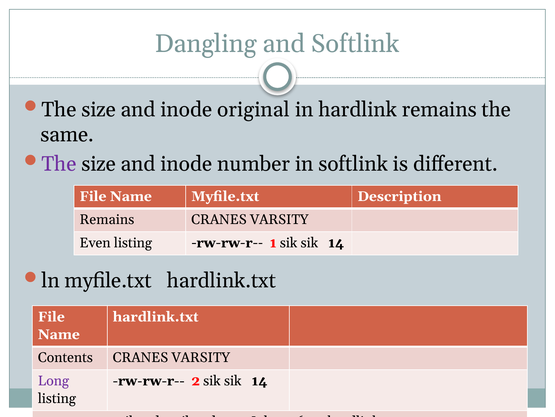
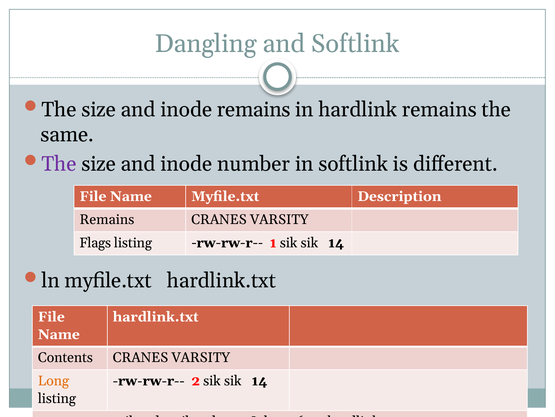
inode original: original -> remains (254, 109)
Even: Even -> Flags (95, 242)
Long colour: purple -> orange (53, 380)
